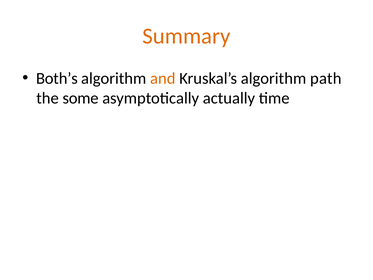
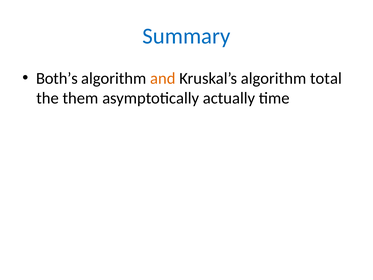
Summary colour: orange -> blue (186, 36)
path: path -> total (326, 78)
some: some -> them (81, 98)
